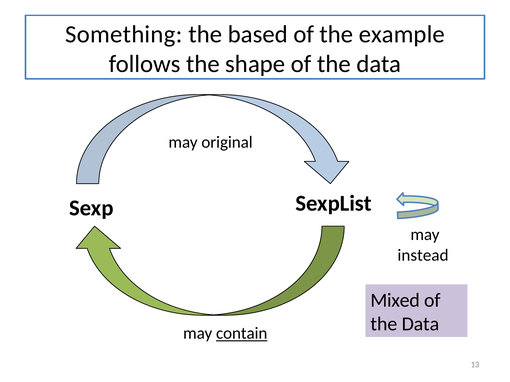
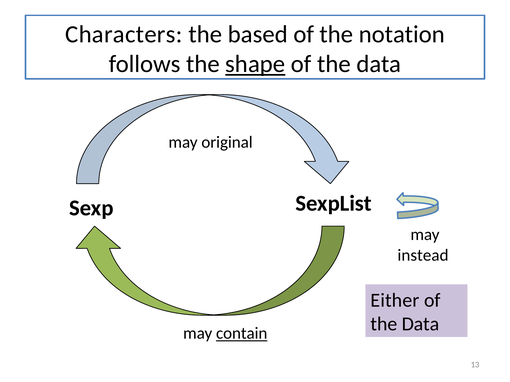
Something: Something -> Characters (124, 34)
example: example -> notation (402, 34)
shape underline: none -> present (255, 64)
Mixed: Mixed -> Either (395, 301)
